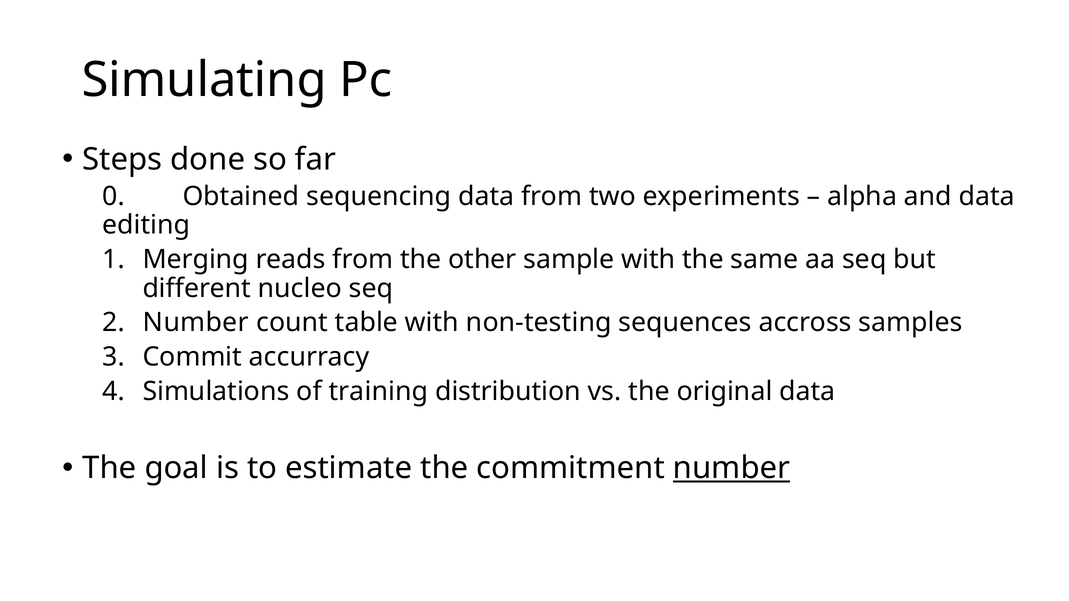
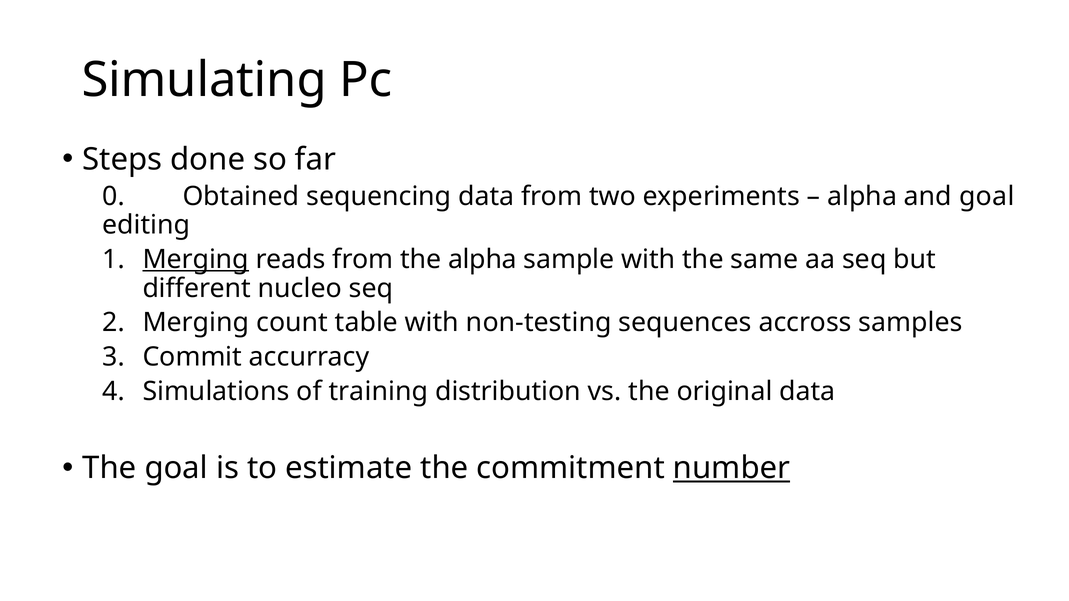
and data: data -> goal (987, 196)
Merging underline: none -> present (196, 260)
the other: other -> alpha (483, 260)
Number: Number -> Merging (196, 323)
